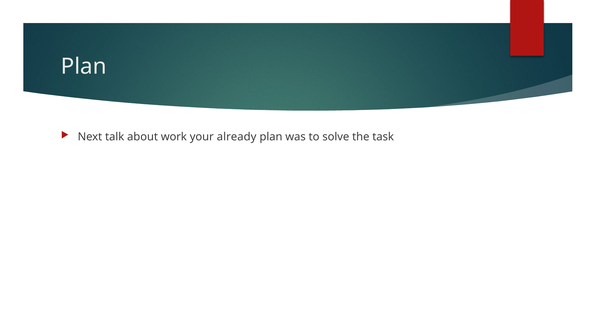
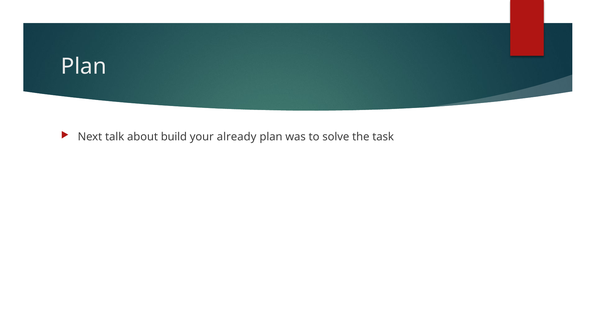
work: work -> build (174, 137)
